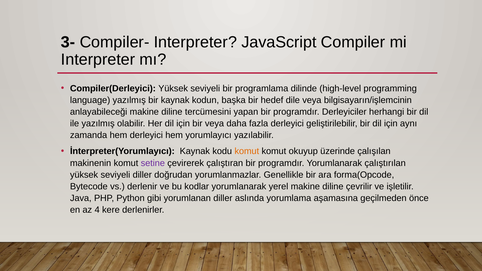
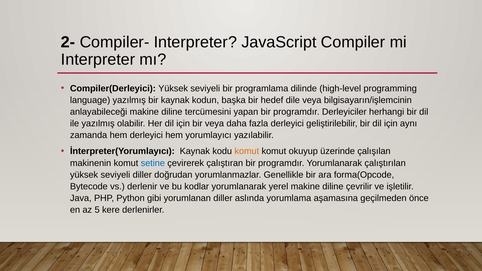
3-: 3- -> 2- (68, 42)
setine colour: purple -> blue (153, 163)
4: 4 -> 5 (97, 210)
